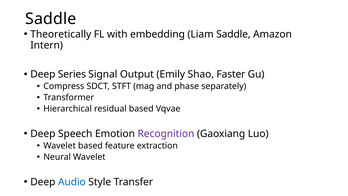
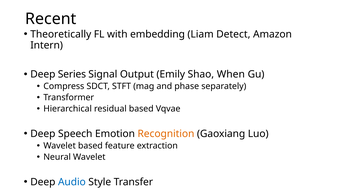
Saddle: Saddle -> Recent (51, 19)
Liam Saddle: Saddle -> Detect (233, 34)
Faster: Faster -> When (231, 74)
Recognition colour: purple -> orange (166, 134)
